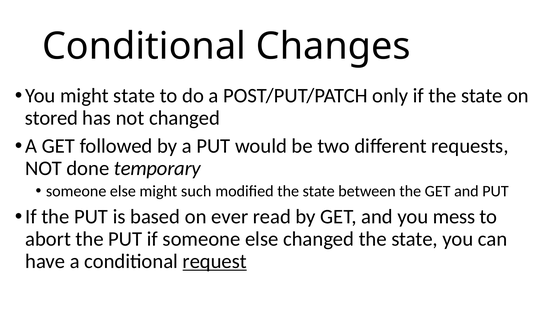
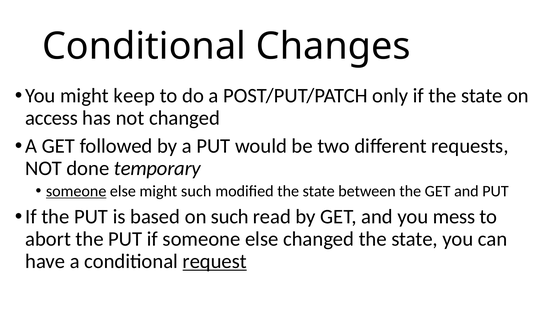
might state: state -> keep (134, 96)
stored: stored -> access (52, 118)
someone underline: none -> present (76, 191)
on ever: ever -> such (230, 217)
